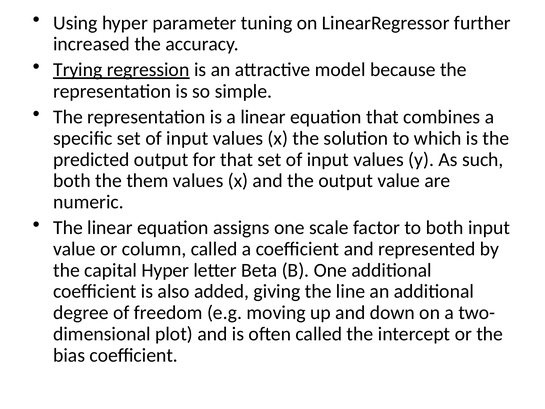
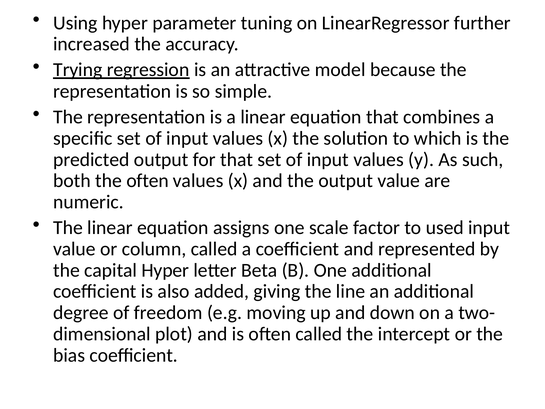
the them: them -> often (148, 181)
to both: both -> used (445, 228)
